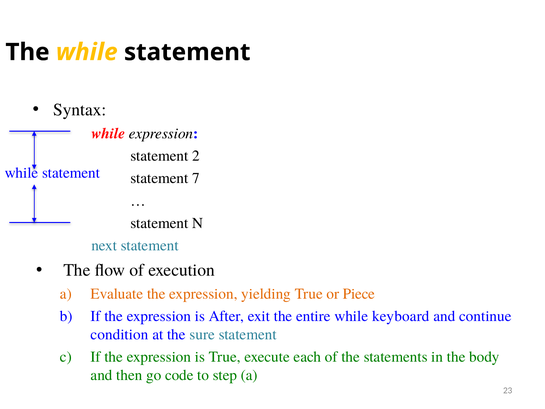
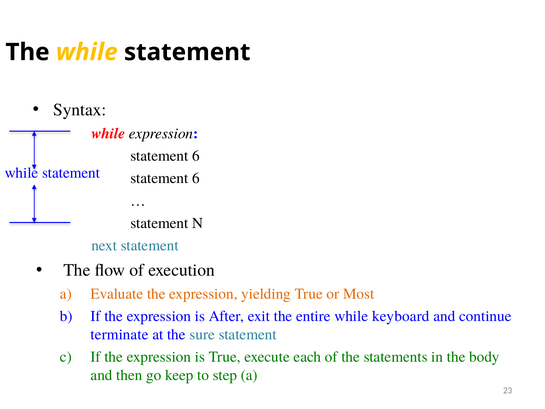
2: 2 -> 6 (196, 156)
7: 7 -> 6 (196, 178)
Piece: Piece -> Most (359, 294)
condition: condition -> terminate (120, 334)
code: code -> keep (179, 375)
